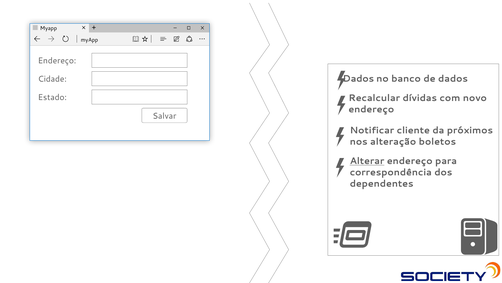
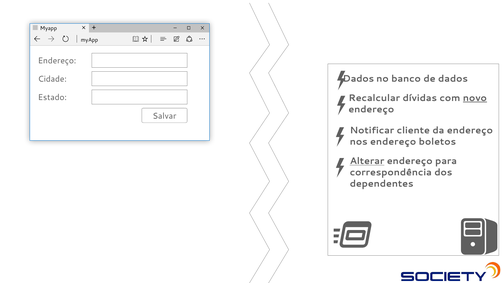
novo underline: none -> present (475, 98)
da próximos: próximos -> endereço (470, 130)
nos alteração: alteração -> endereço (393, 141)
